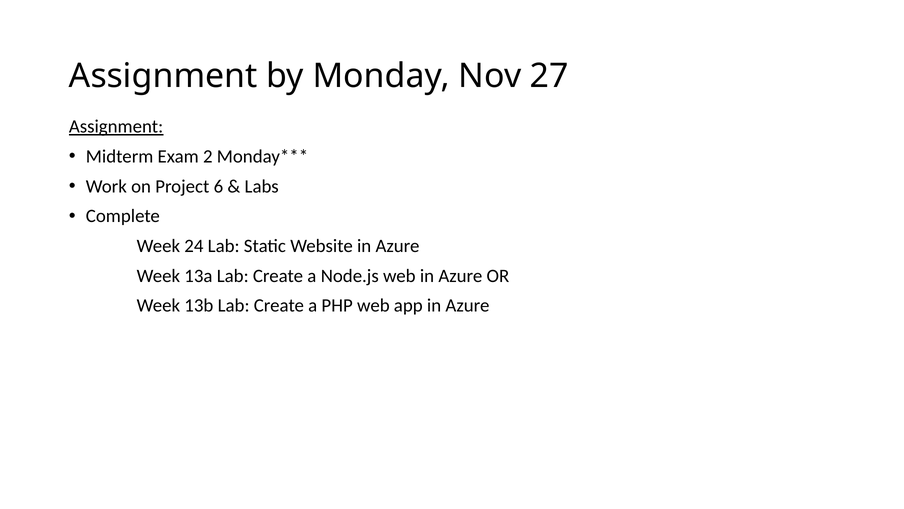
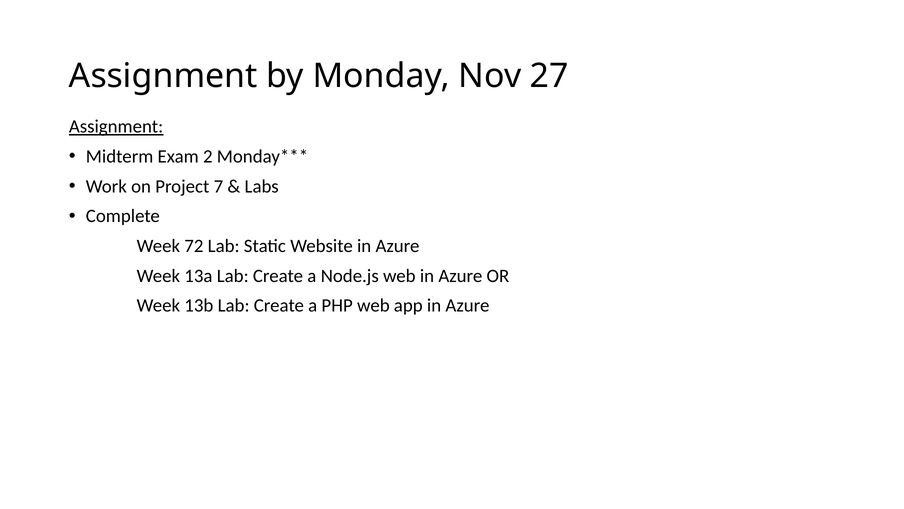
6: 6 -> 7 (218, 186)
24: 24 -> 72 (194, 246)
